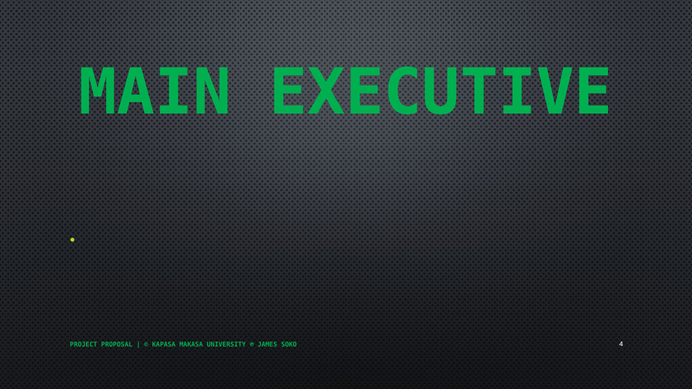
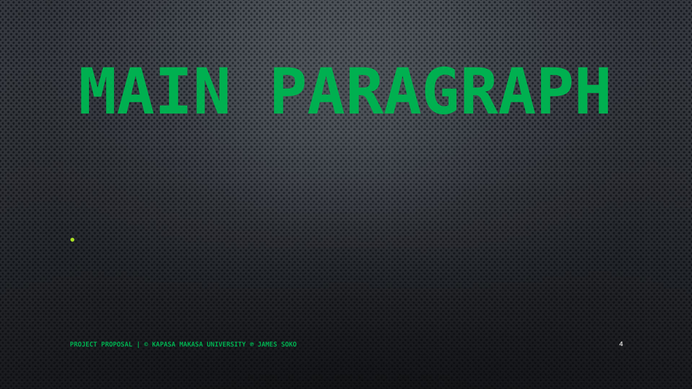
EXECUTIVE: EXECUTIVE -> PARAGRAPH (441, 93)
